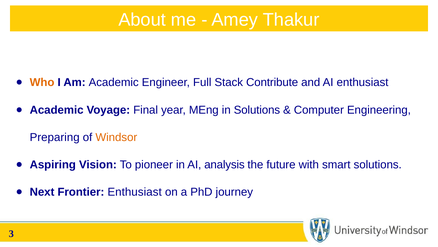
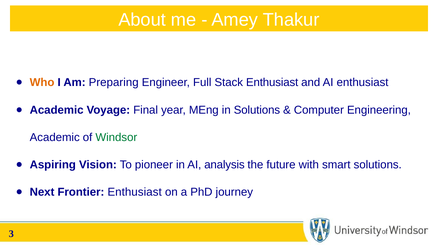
Am Academic: Academic -> Preparing (114, 82)
Stack Contribute: Contribute -> Enthusiast (272, 82)
Preparing: Preparing -> Academic (55, 137)
Windsor colour: orange -> green (116, 137)
